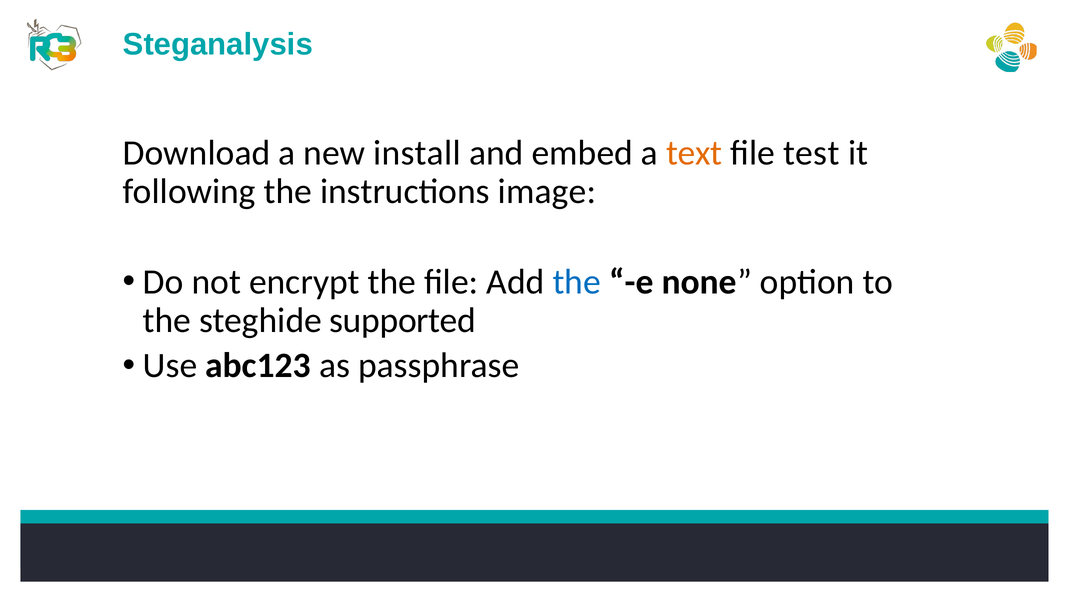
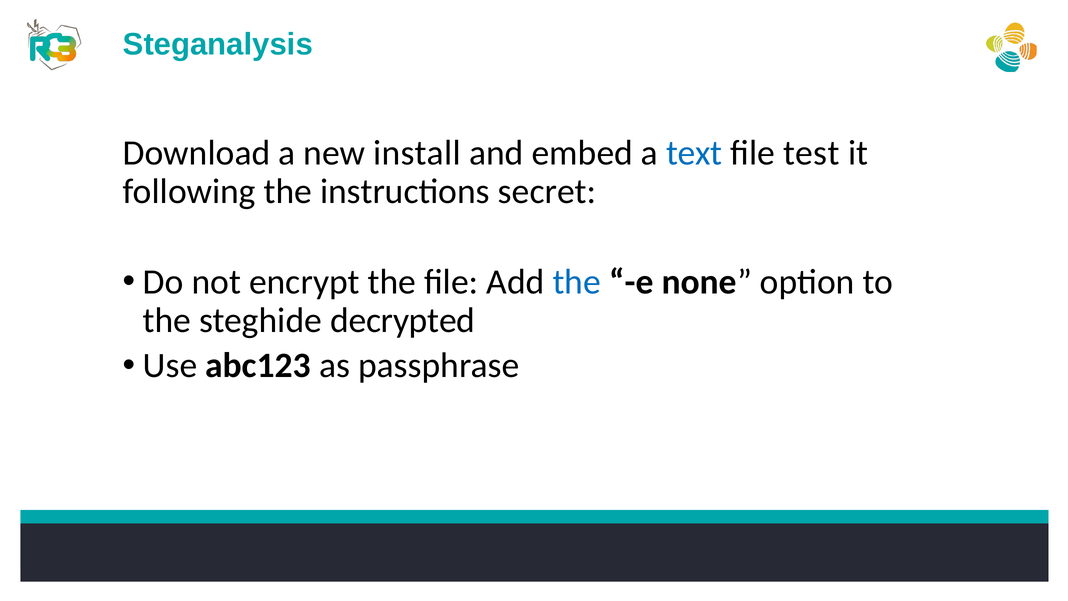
text colour: orange -> blue (694, 153)
image: image -> secret (547, 191)
supported: supported -> decrypted (403, 320)
